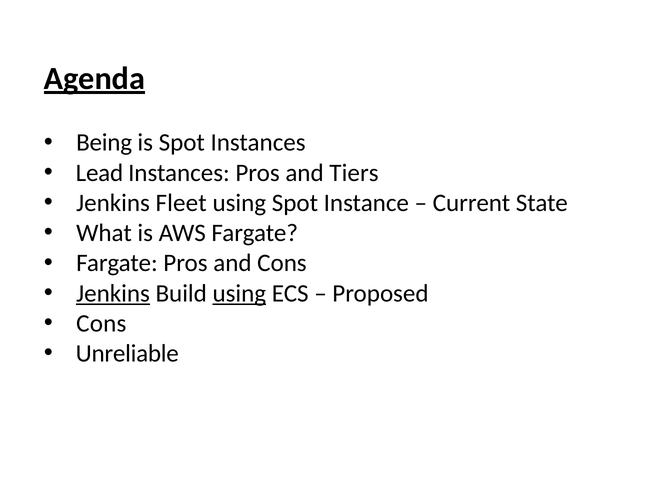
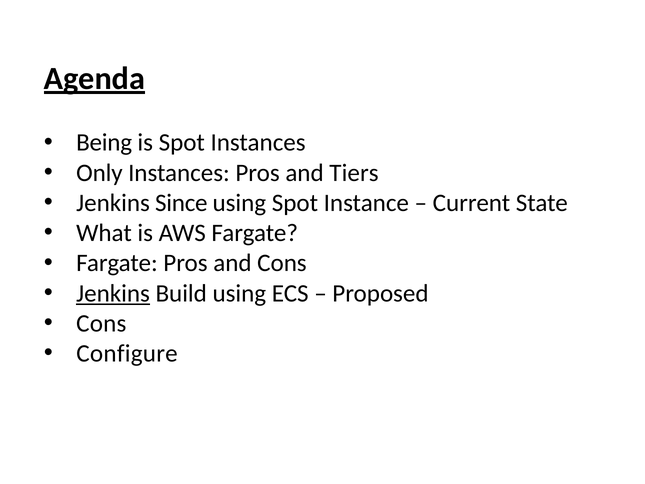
Lead: Lead -> Only (99, 173)
Fleet: Fleet -> Since (181, 203)
using underline: present -> none (239, 293)
Unreliable: Unreliable -> Configure (127, 353)
